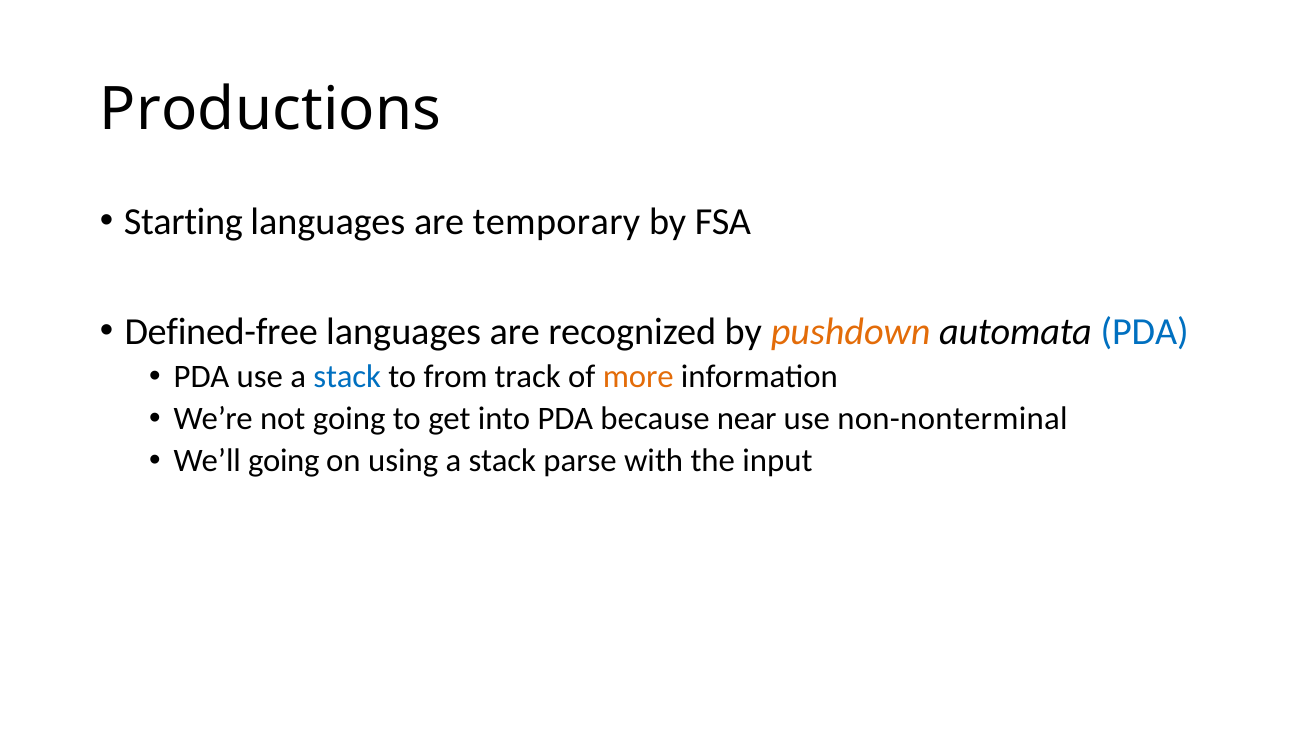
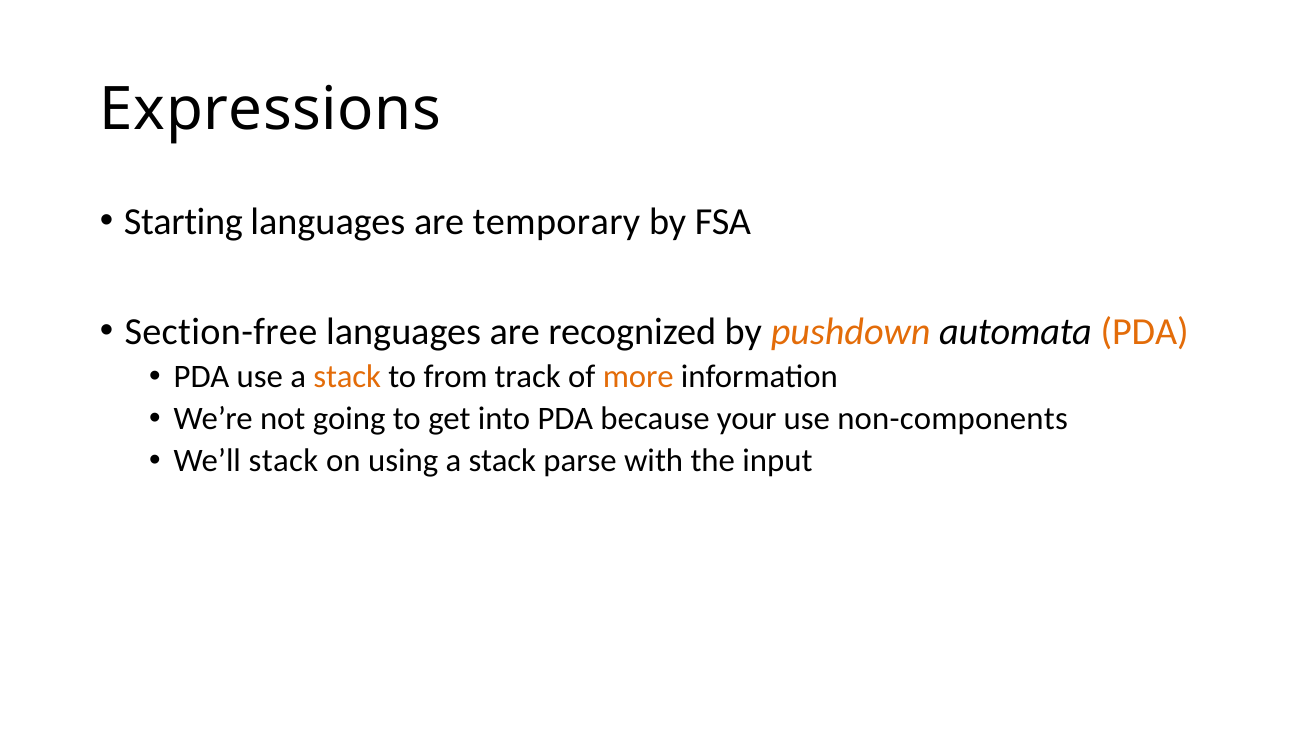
Productions: Productions -> Expressions (271, 110)
Defined-free: Defined-free -> Section-free (221, 332)
PDA colour: blue -> orange (1145, 332)
stack colour: blue -> orange (347, 377)
near: near -> your (747, 419)
non-nonterminal: non-nonterminal -> non-components (953, 419)
We’ll going: going -> stack (283, 461)
